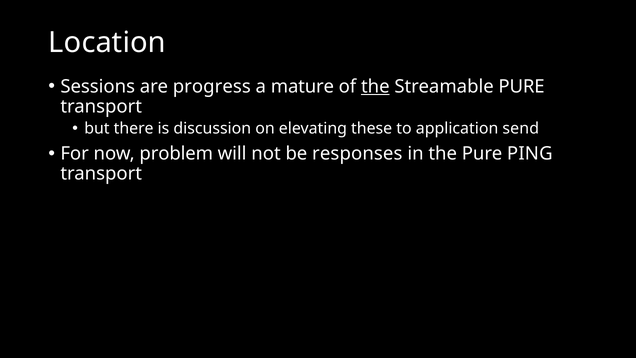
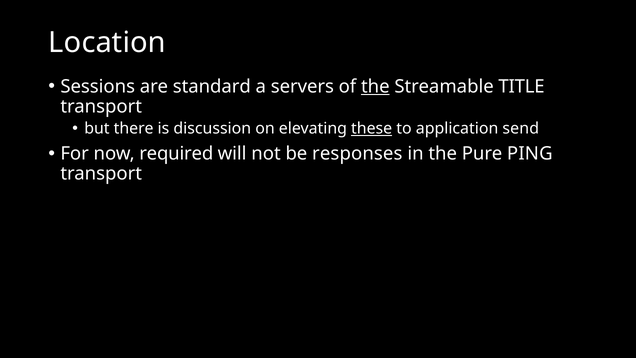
progress: progress -> standard (212, 86)
mature: mature -> servers (302, 86)
Streamable PURE: PURE -> TITLE (522, 86)
these underline: none -> present (372, 128)
problem: problem -> required (176, 154)
